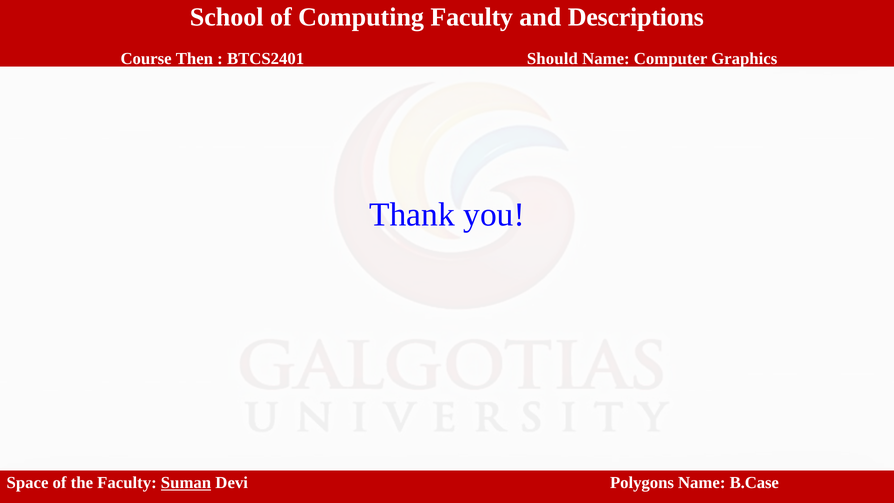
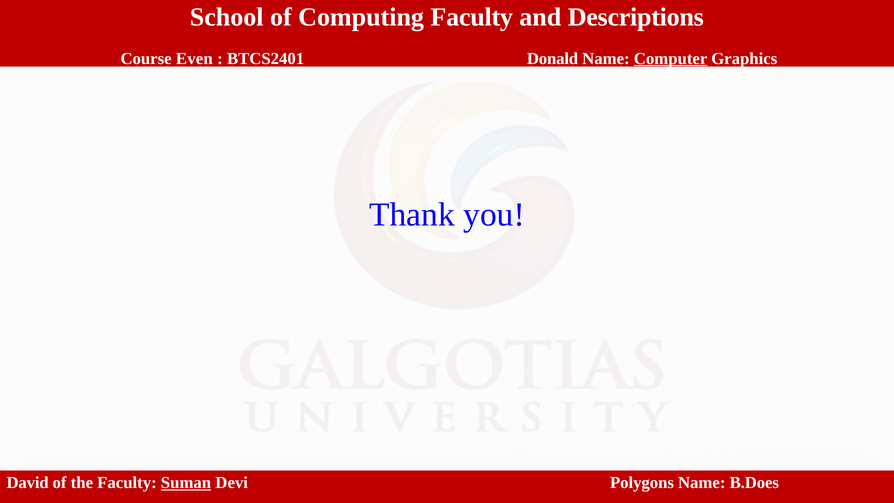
Then: Then -> Even (194, 59)
Should: Should -> Donald (553, 59)
Computer underline: none -> present (671, 59)
Space: Space -> David (28, 483)
B.Case: B.Case -> B.Does (754, 483)
